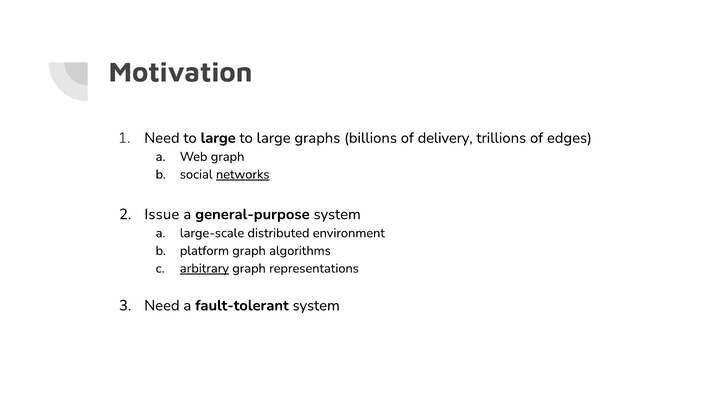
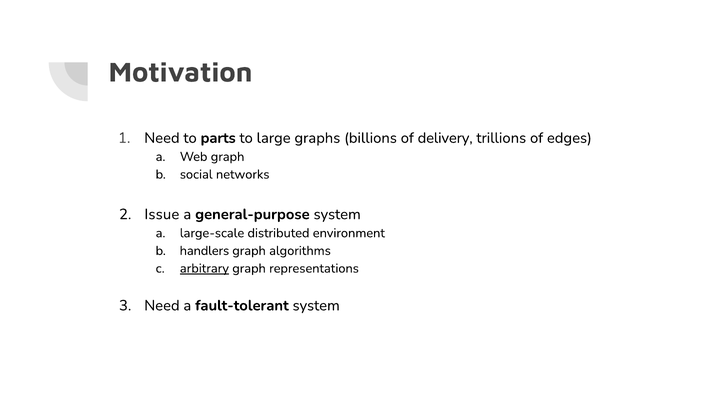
Need to large: large -> parts (218, 138)
networks underline: present -> none (243, 174)
platform: platform -> handlers (204, 250)
